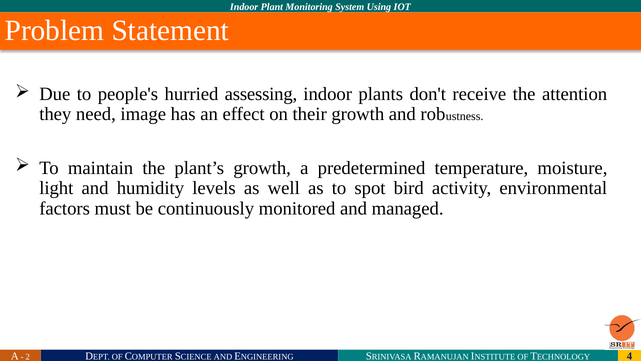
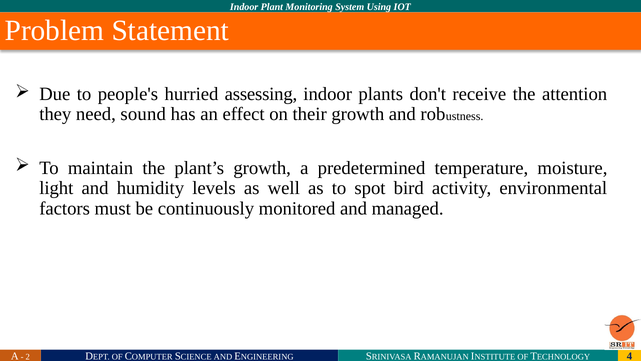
image: image -> sound (143, 114)
